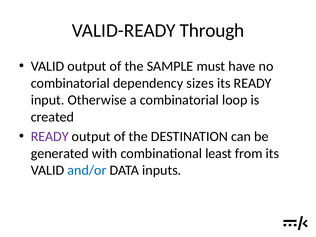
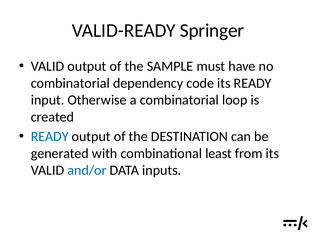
Through: Through -> Springer (212, 31)
sizes: sizes -> code (200, 83)
READY colour: purple -> blue (50, 137)
